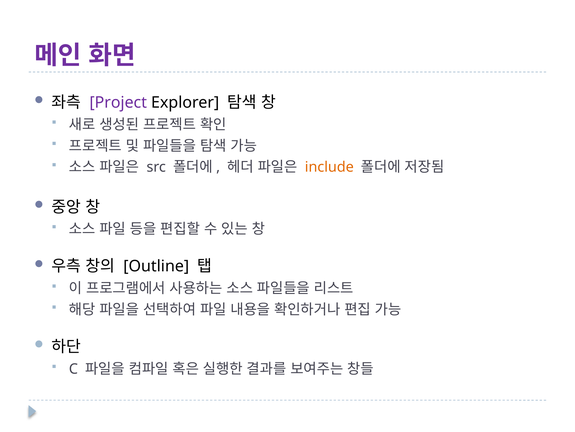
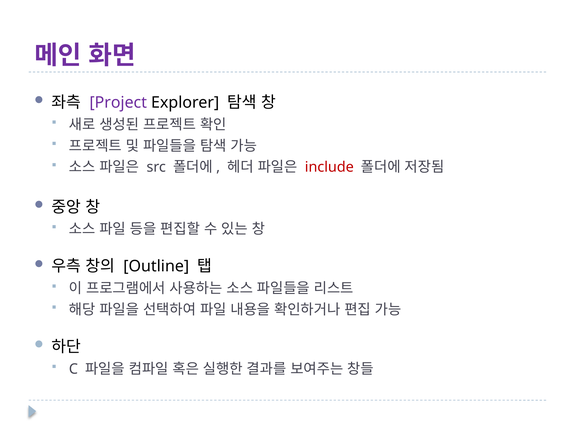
include colour: orange -> red (329, 167)
